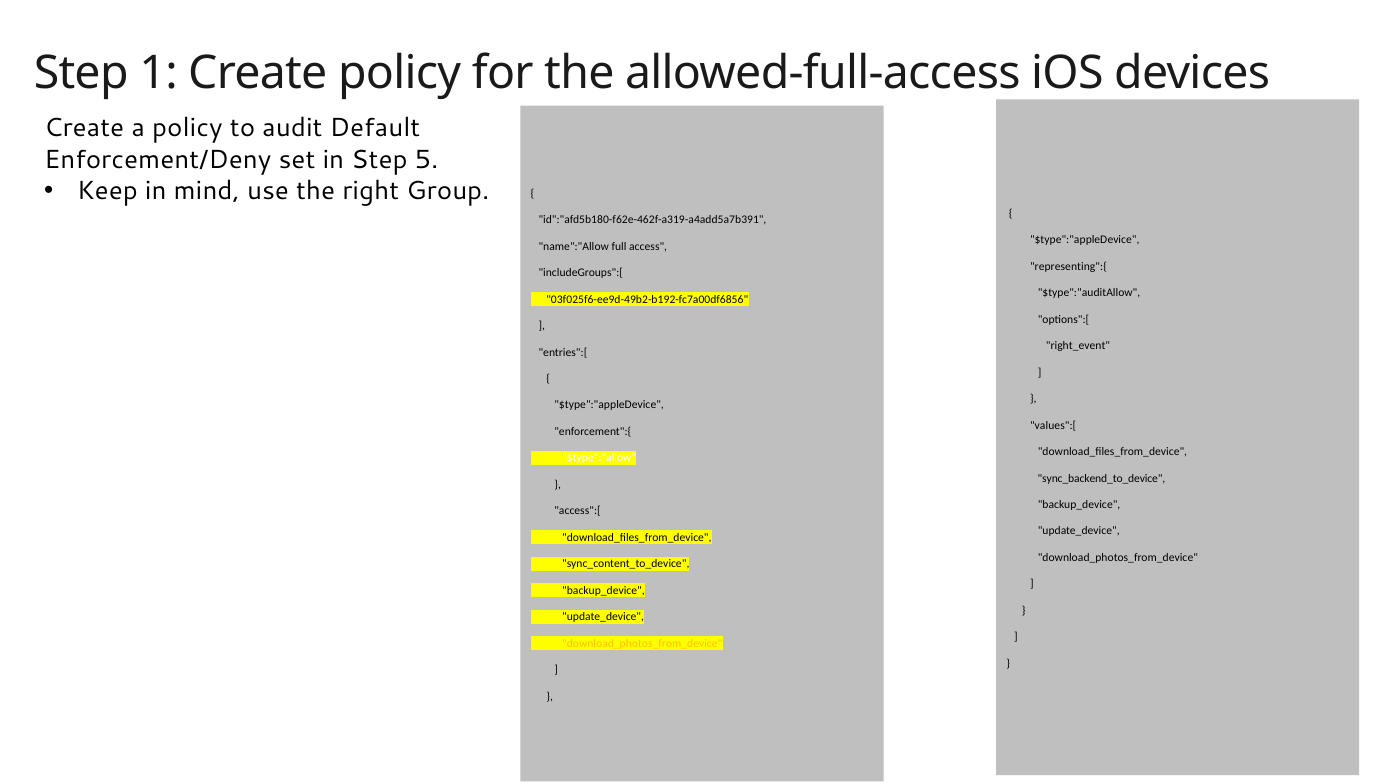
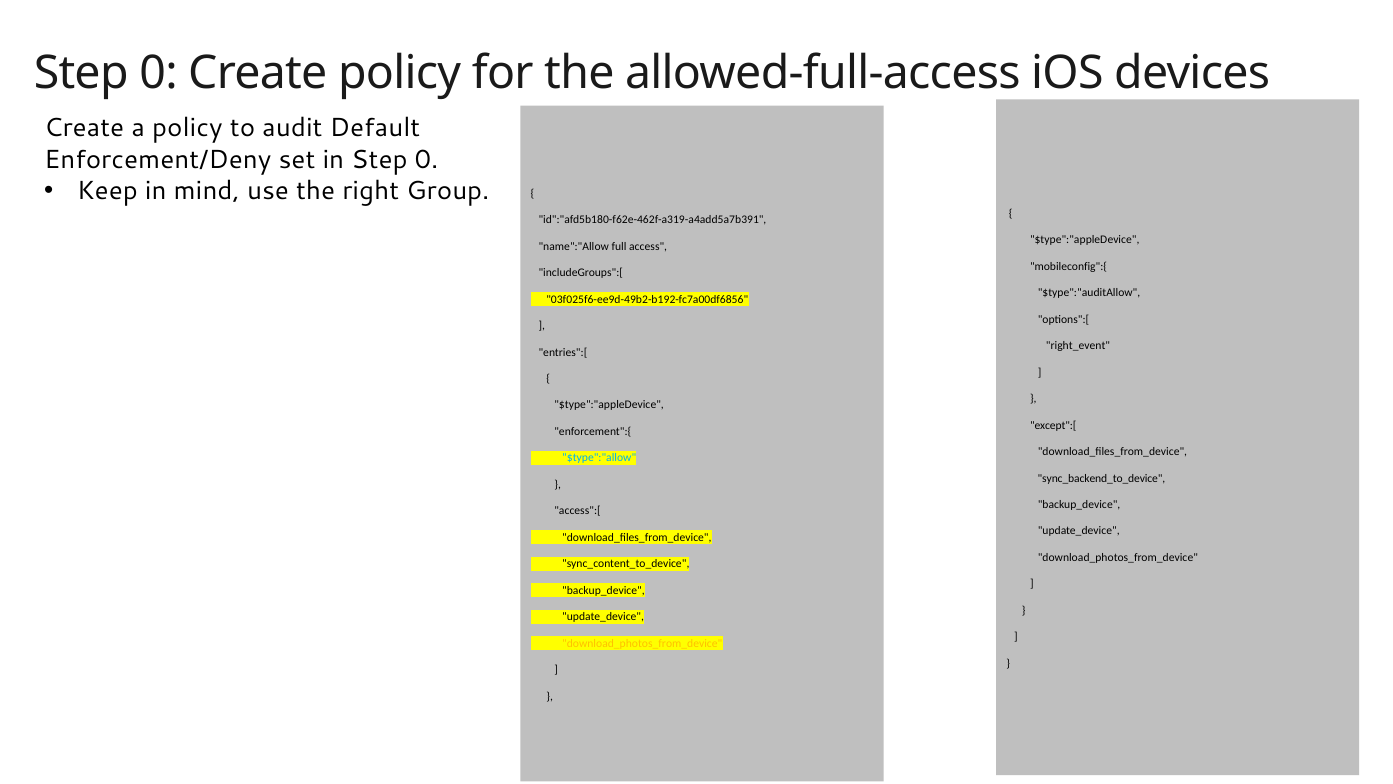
1: 1 -> 0 (159, 73)
in Step 5: 5 -> 0 (427, 160)
representing":{: representing":{ -> mobileconfig":{ (1069, 266)
values":[: values":[ -> except":[ (1053, 425)
$type":"allow colour: white -> light blue (599, 458)
